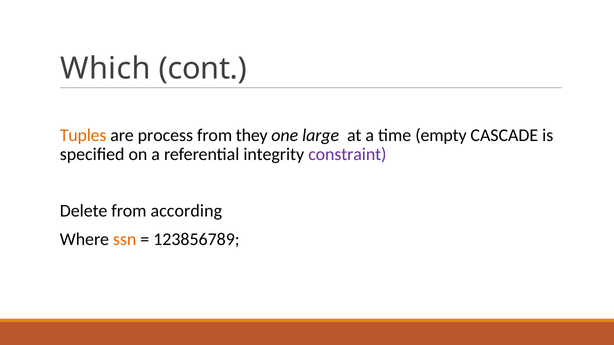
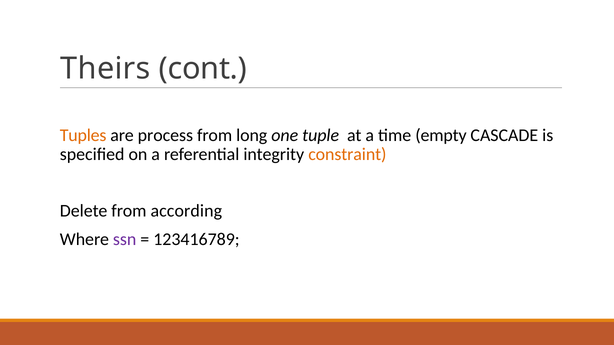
Which: Which -> Theirs (106, 69)
they: they -> long (252, 135)
large: large -> tuple (321, 135)
constraint colour: purple -> orange (347, 155)
ssn colour: orange -> purple (125, 240)
123856789: 123856789 -> 123416789 (196, 240)
